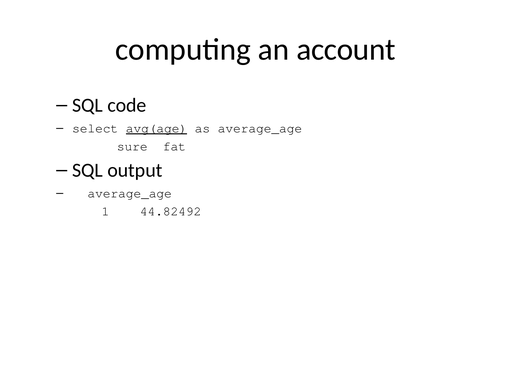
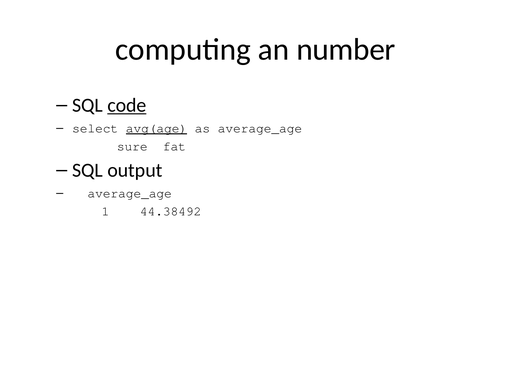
account: account -> number (346, 49)
code underline: none -> present (127, 105)
44.82492: 44.82492 -> 44.38492 (171, 211)
